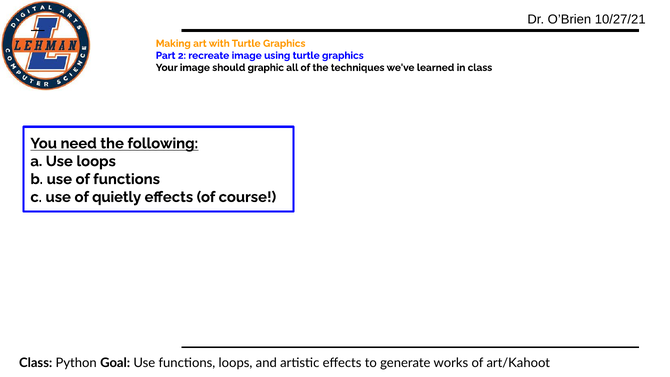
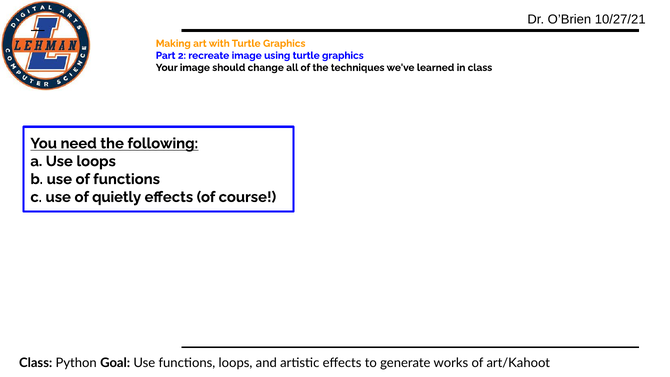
graphic: graphic -> change (266, 68)
